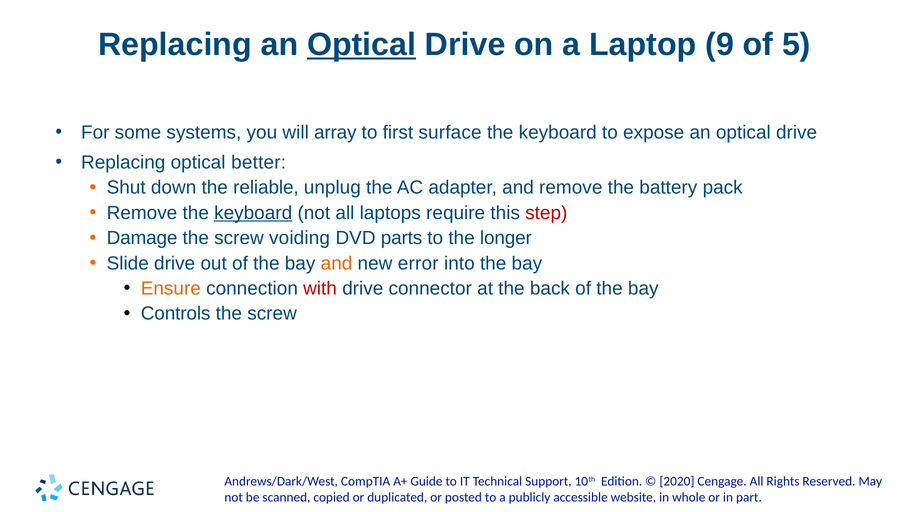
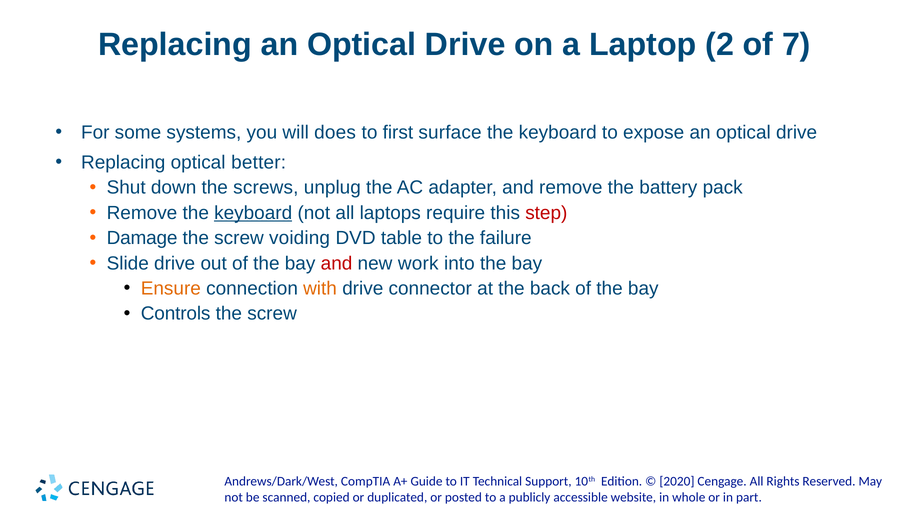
Optical underline: present -> none (362, 44)
9: 9 -> 2 (720, 44)
5: 5 -> 7 (796, 44)
array: array -> does (335, 132)
reliable: reliable -> screws (266, 188)
parts: parts -> table (401, 238)
longer: longer -> failure (506, 238)
and colour: orange -> red (337, 263)
error: error -> work (418, 263)
with colour: red -> orange (320, 288)
